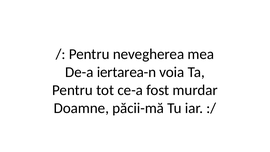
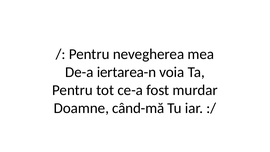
păcii-mă: păcii-mă -> când-mă (138, 108)
